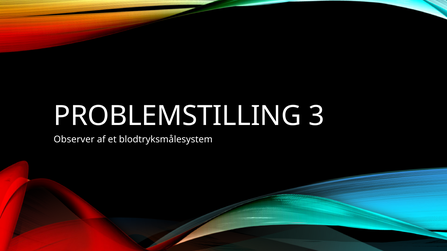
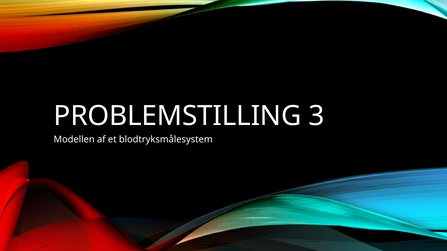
Observer: Observer -> Modellen (74, 140)
